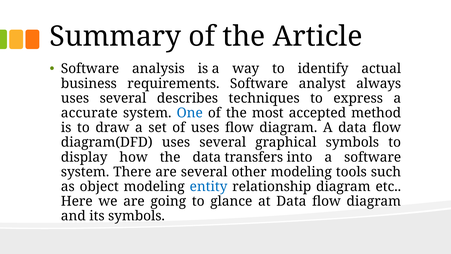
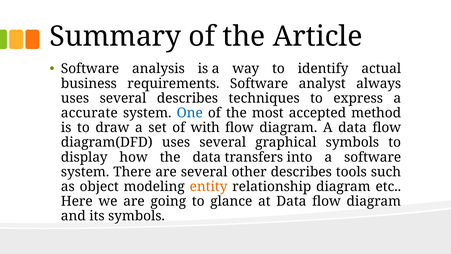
of uses: uses -> with (205, 128)
other modeling: modeling -> describes (301, 172)
entity colour: blue -> orange (209, 186)
